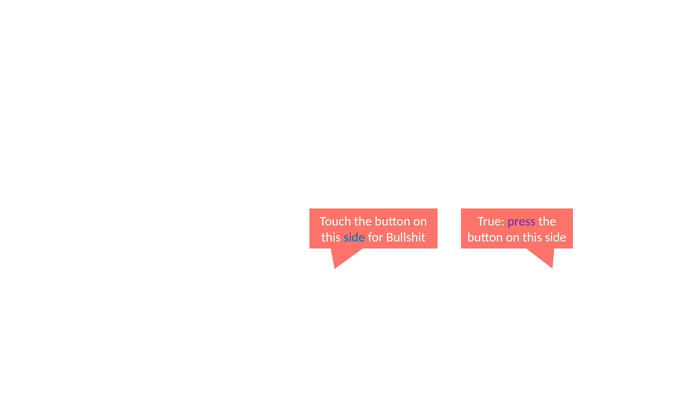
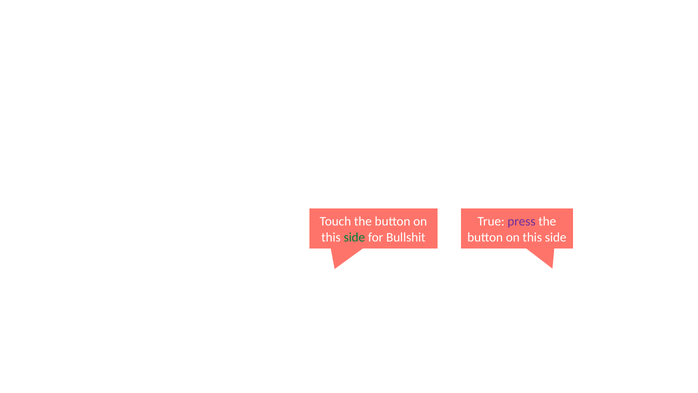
side colour: blue -> green (354, 237)
